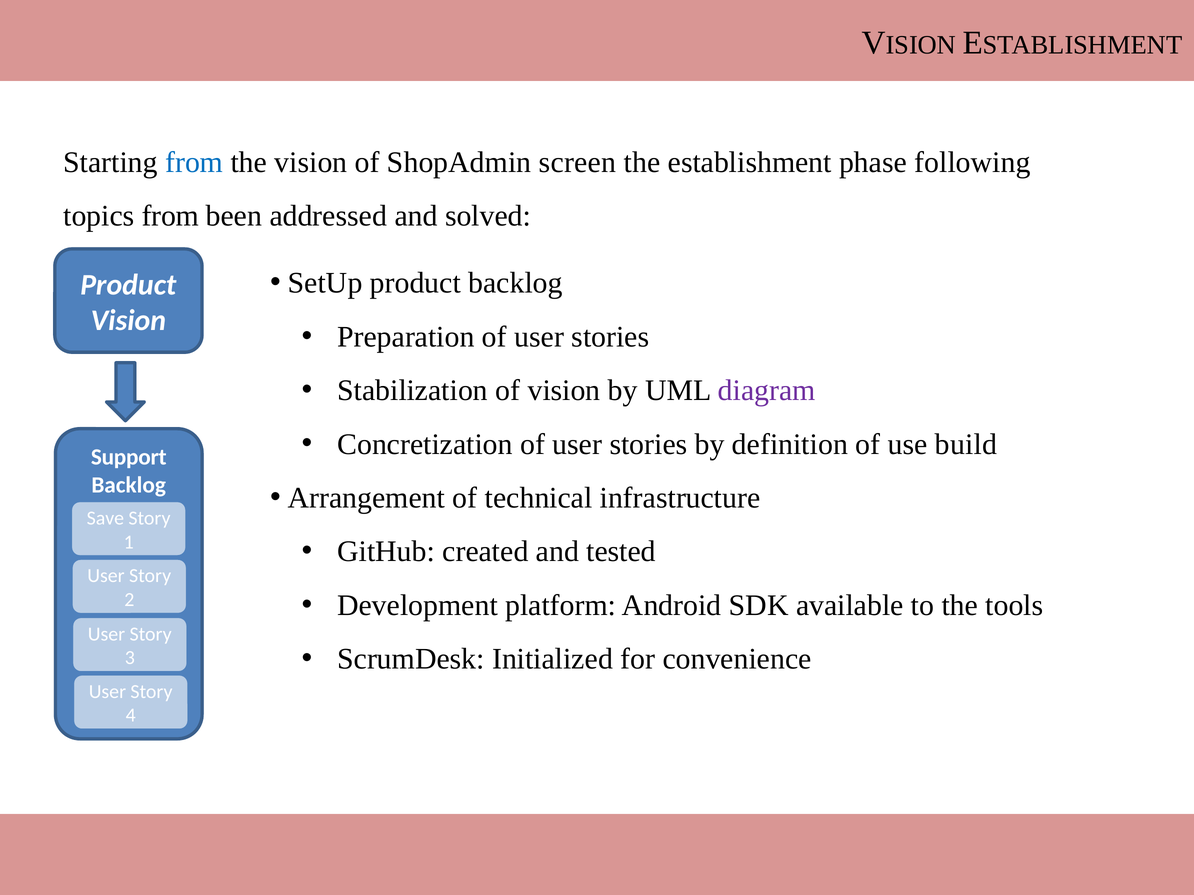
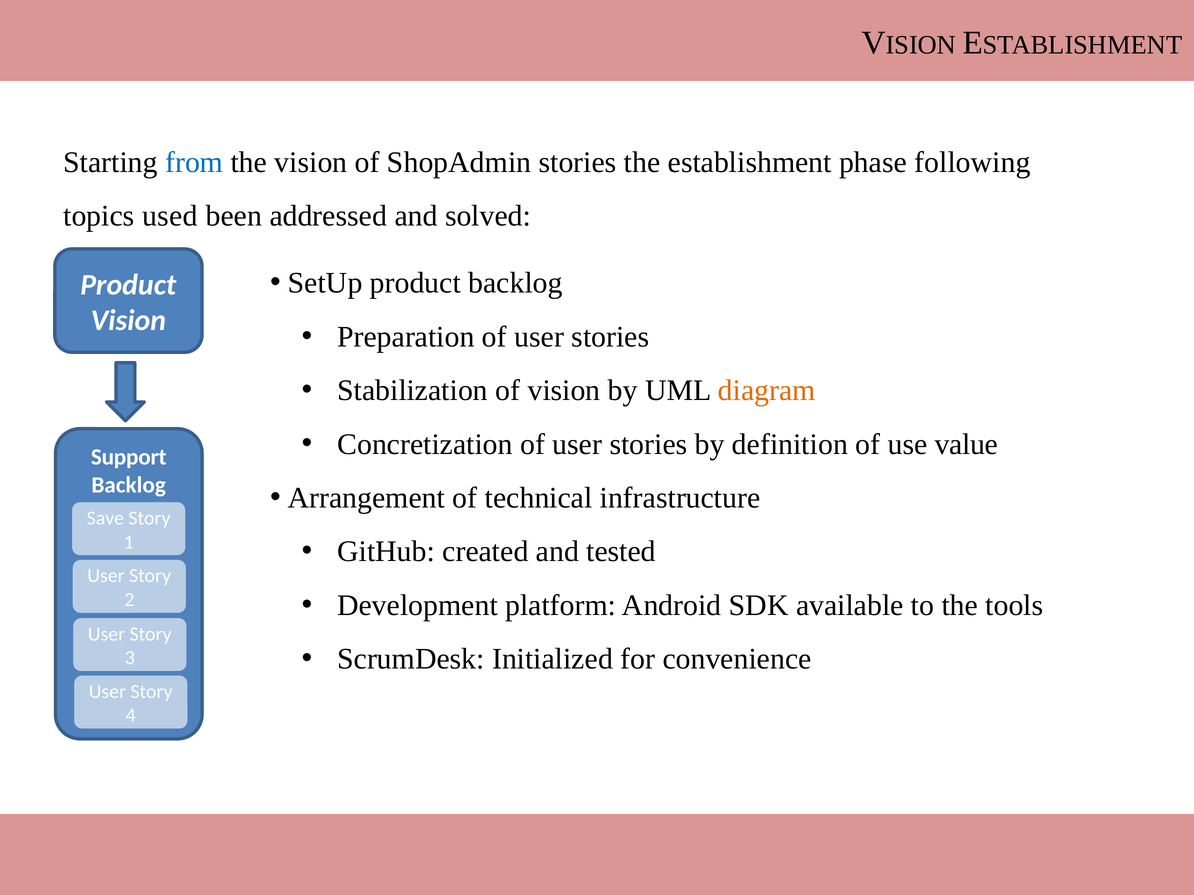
ShopAdmin screen: screen -> stories (578, 162)
topics from: from -> used (170, 216)
diagram colour: purple -> orange (767, 391)
build: build -> value (966, 444)
